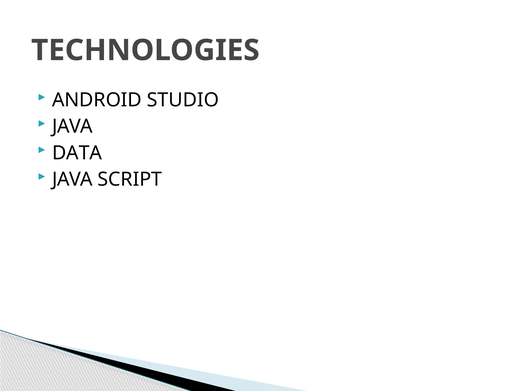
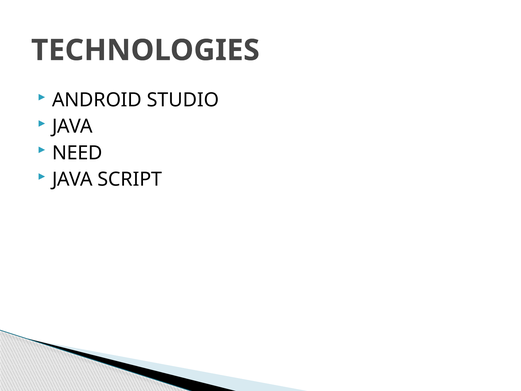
DATA: DATA -> NEED (77, 153)
